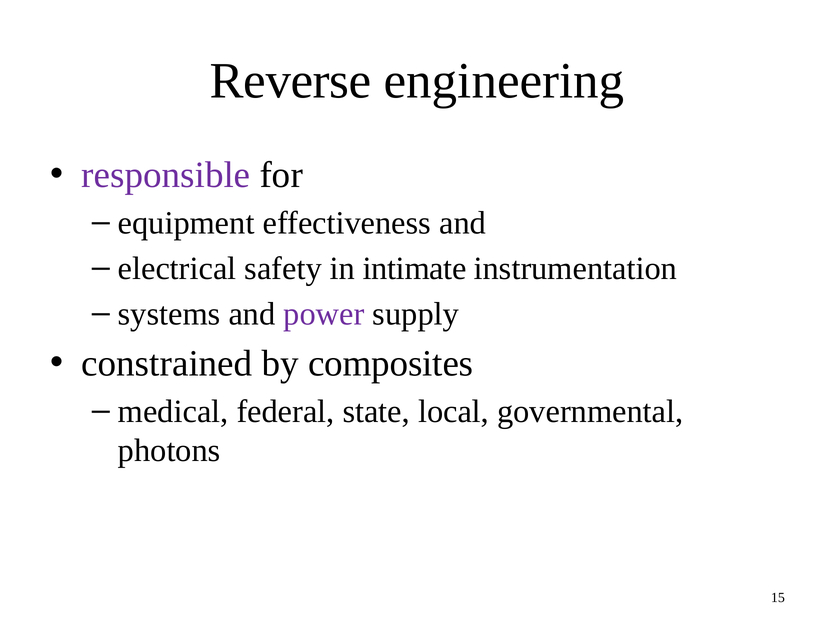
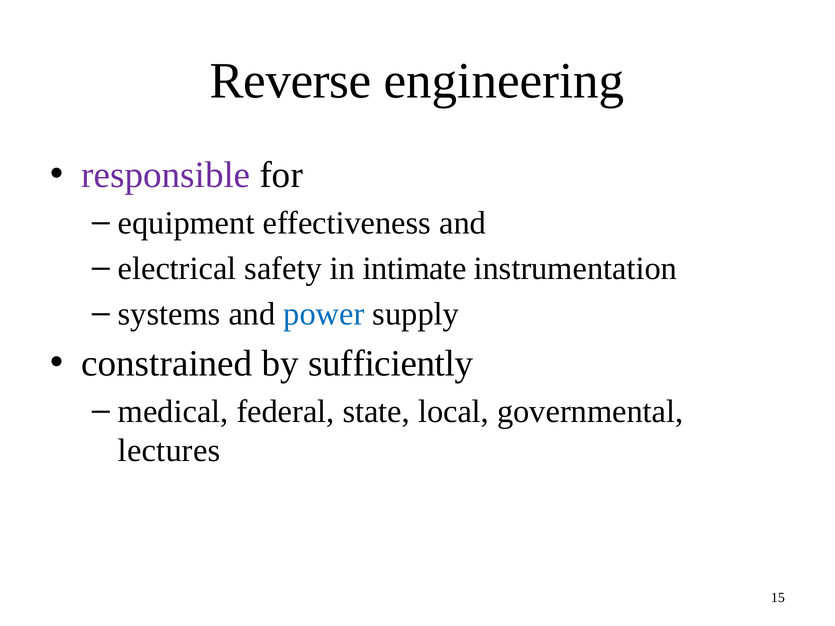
power colour: purple -> blue (324, 314)
composites: composites -> sufficiently (391, 364)
photons: photons -> lectures (169, 451)
